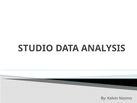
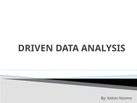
STUDIO: STUDIO -> DRIVEN (36, 48)
